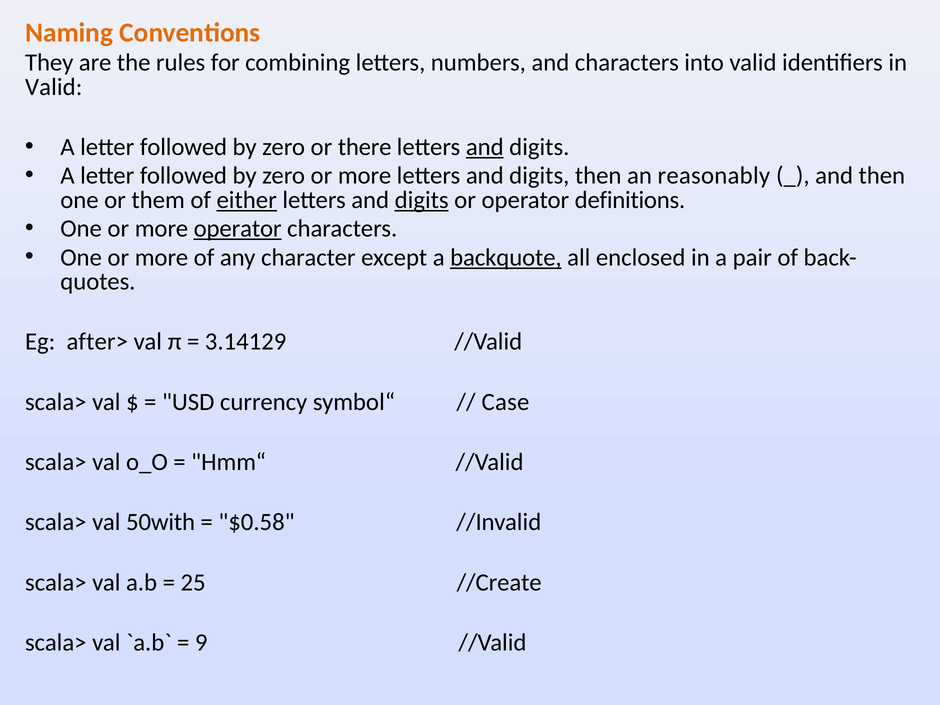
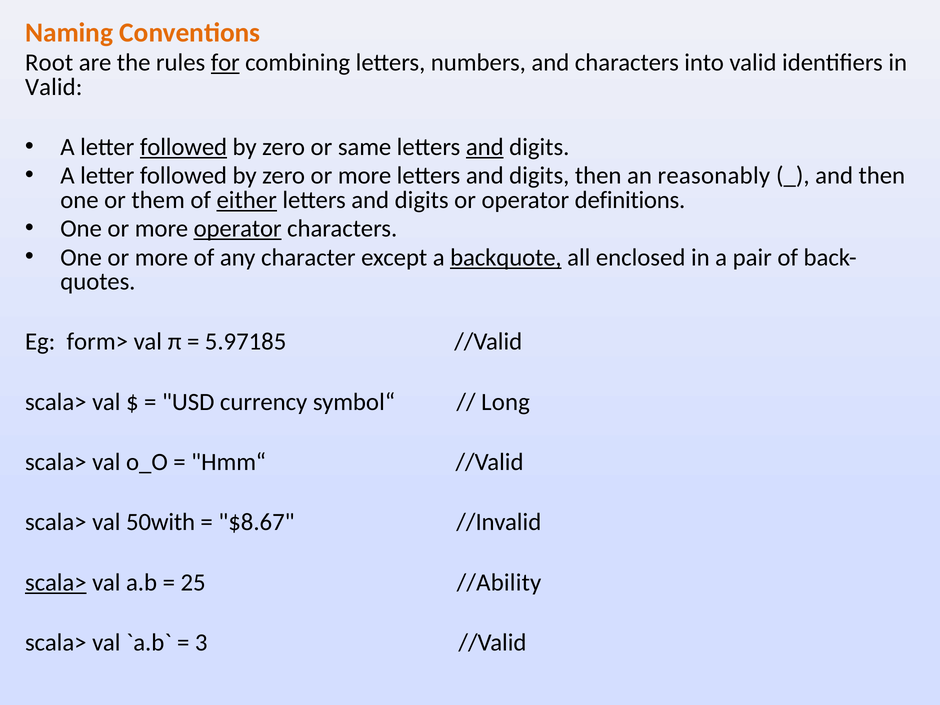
They: They -> Root (49, 63)
for underline: none -> present (225, 63)
followed underline: none -> present (184, 147)
there: there -> same (365, 147)
digits underline: present -> none (422, 200)
after>: after> -> form> (97, 342)
3.14129: 3.14129 -> 5.97185 (246, 342)
Case: Case -> Long (506, 402)
$0.58: $0.58 -> $8.67 (257, 522)
scala> underline: none -> present (56, 582)
//Create: //Create -> //Ability (499, 582)
9: 9 -> 3 (201, 643)
